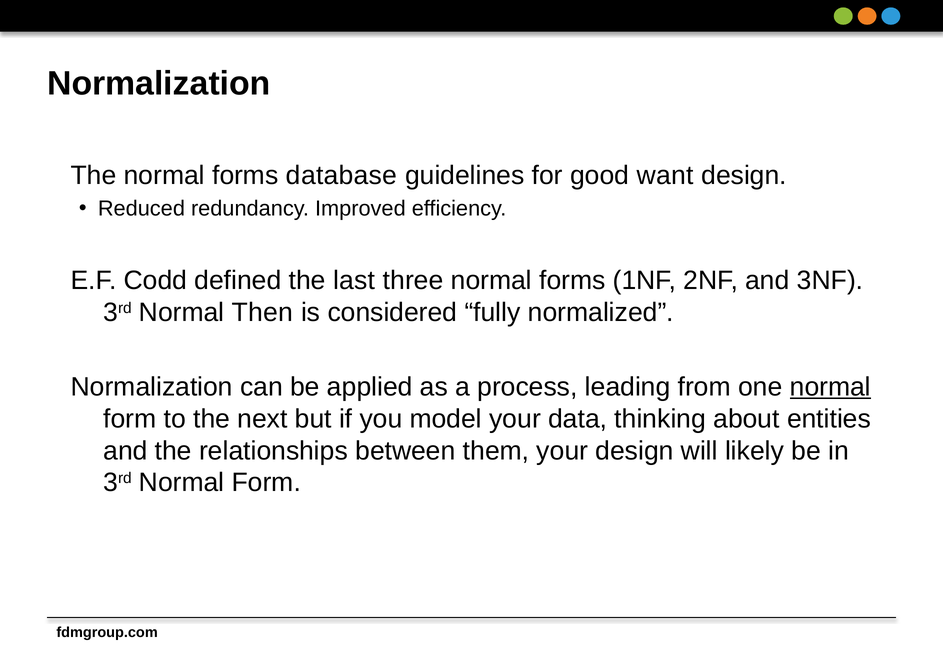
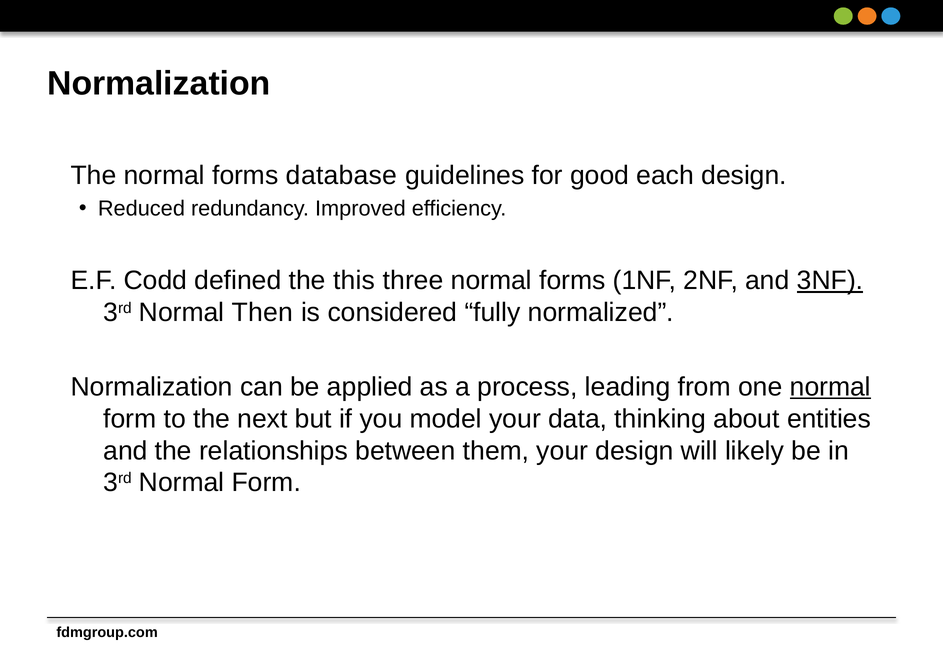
want: want -> each (665, 176)
last: last -> this (354, 280)
3NF underline: none -> present (830, 280)
